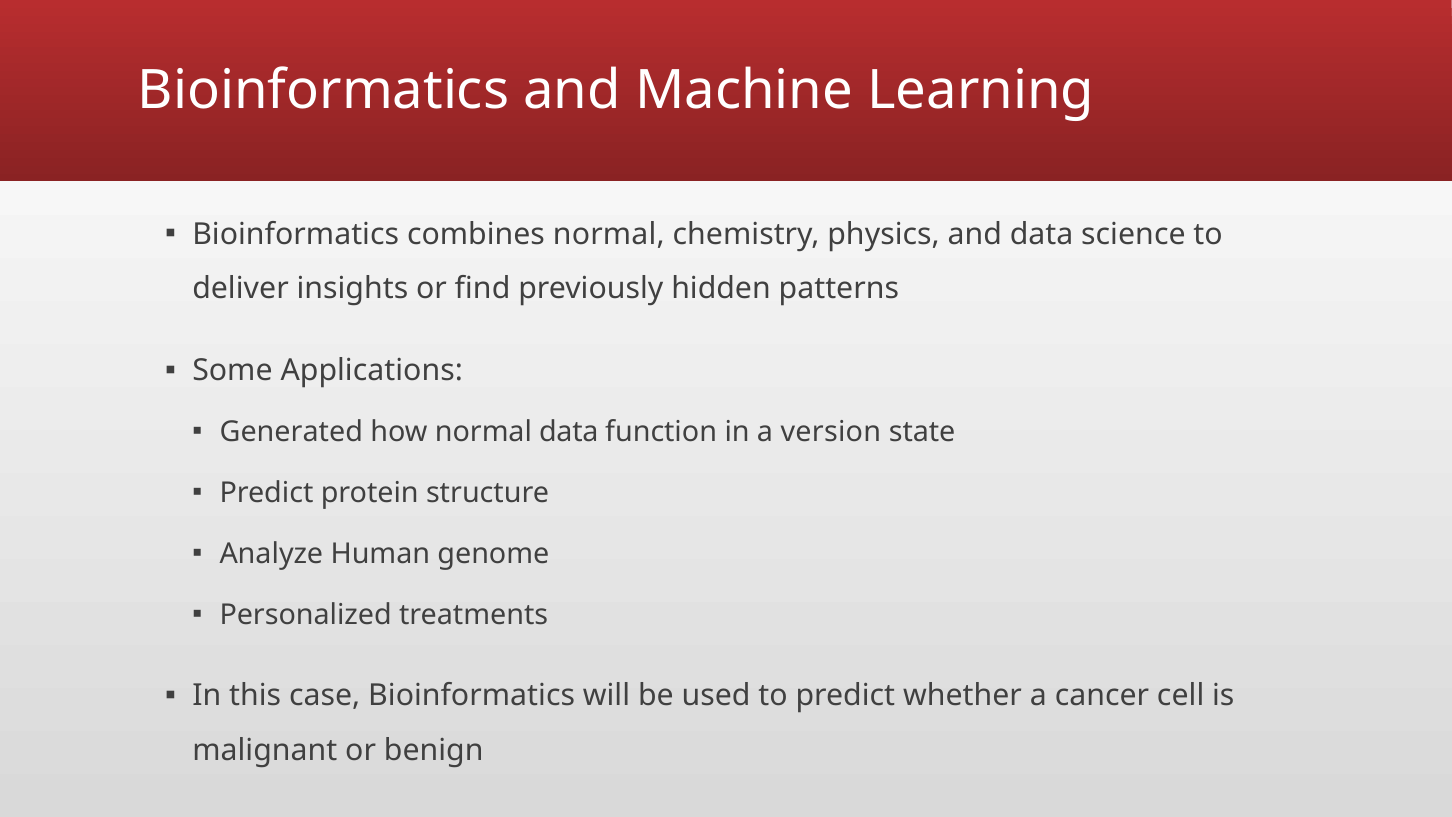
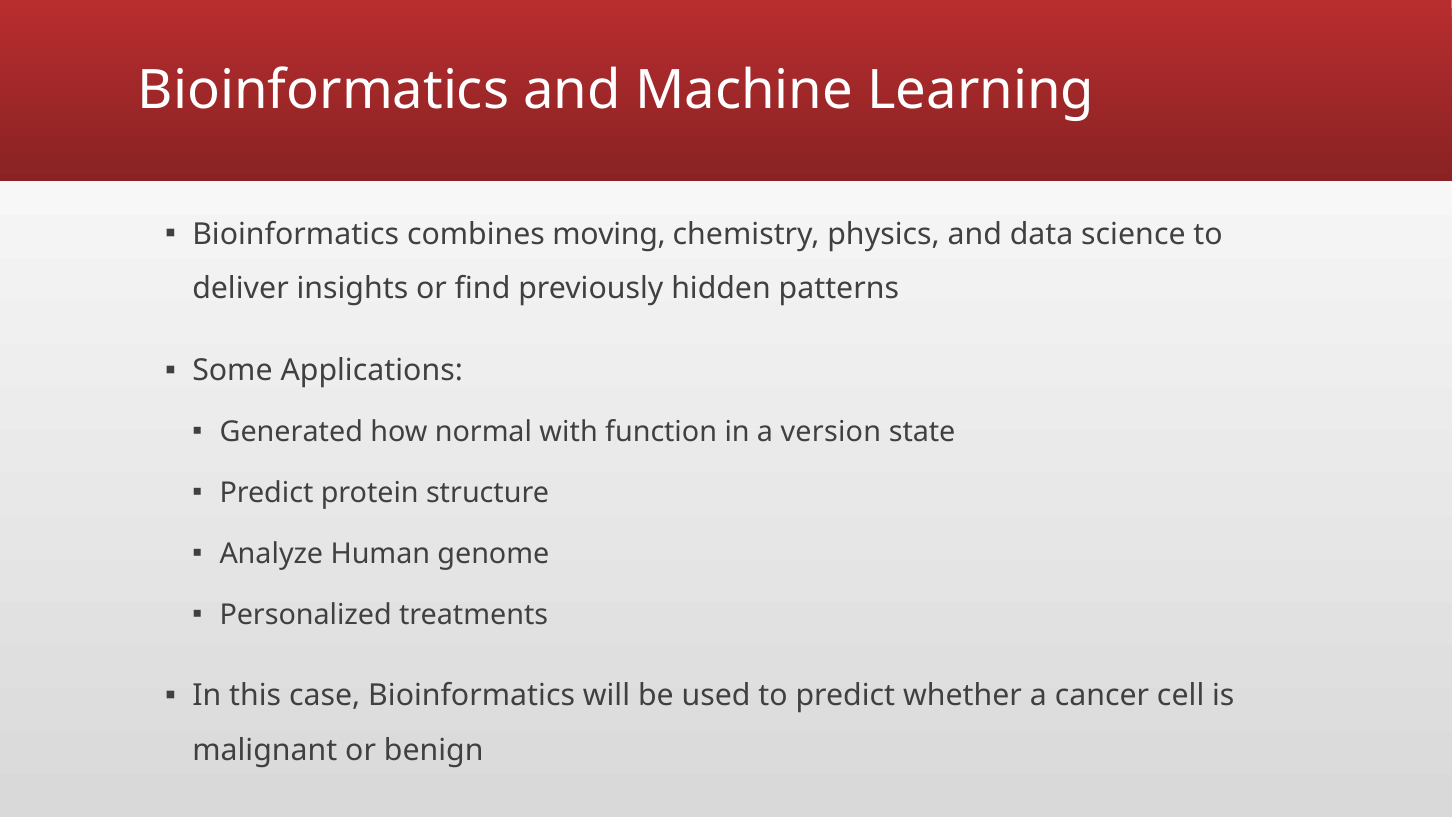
combines normal: normal -> moving (609, 234)
normal data: data -> with (569, 432)
